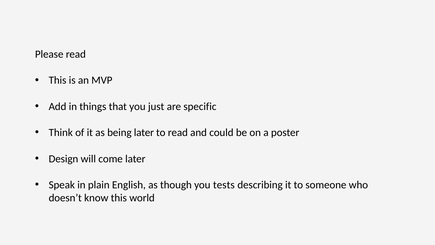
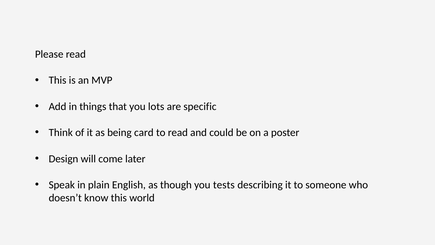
just: just -> lots (156, 106)
being later: later -> card (144, 132)
